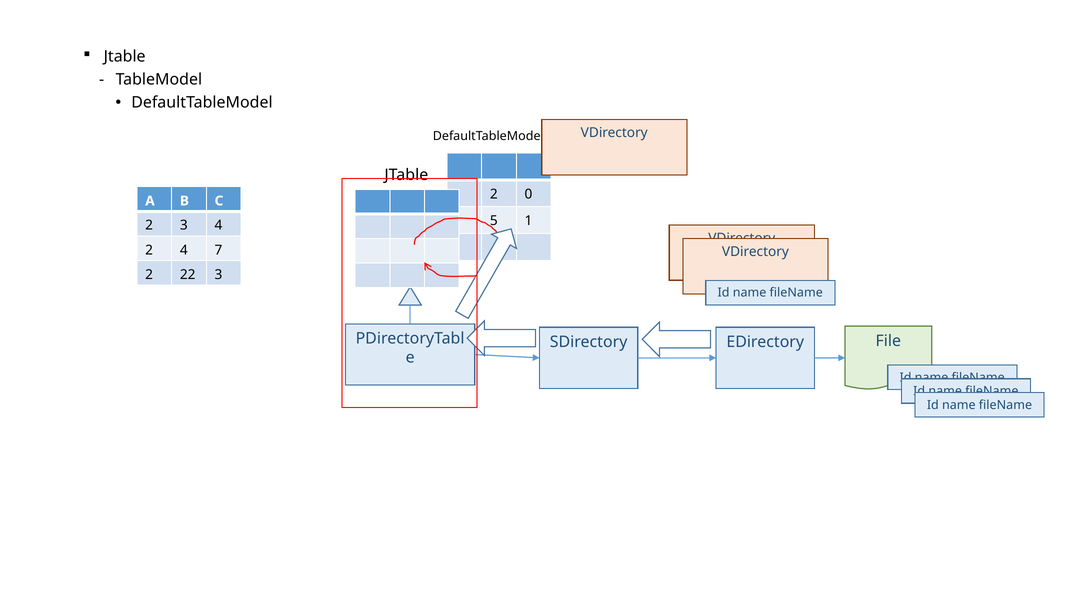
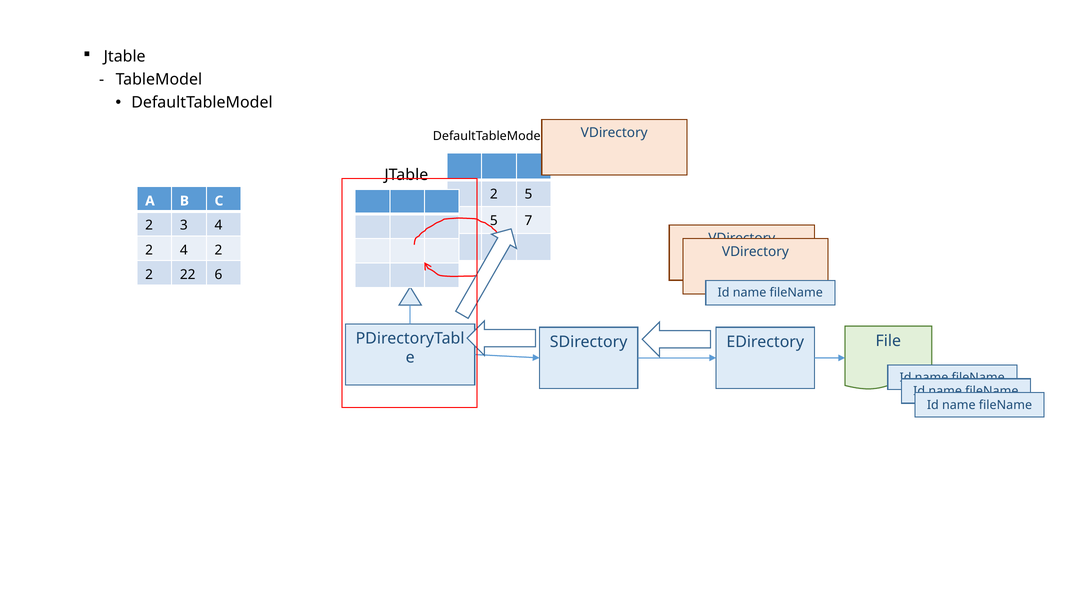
2 0: 0 -> 5 (528, 194)
1: 1 -> 7 (528, 221)
2 4 7: 7 -> 2 (218, 250)
22 3: 3 -> 6 (218, 275)
